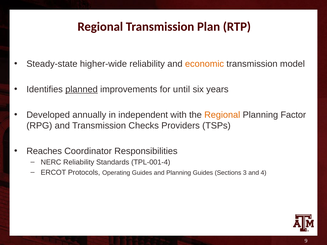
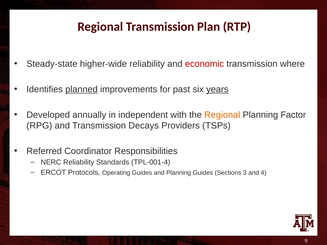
economic colour: orange -> red (205, 64)
model: model -> where (292, 64)
until: until -> past (182, 89)
years underline: none -> present (217, 89)
Checks: Checks -> Decays (144, 126)
Reaches: Reaches -> Referred (44, 151)
